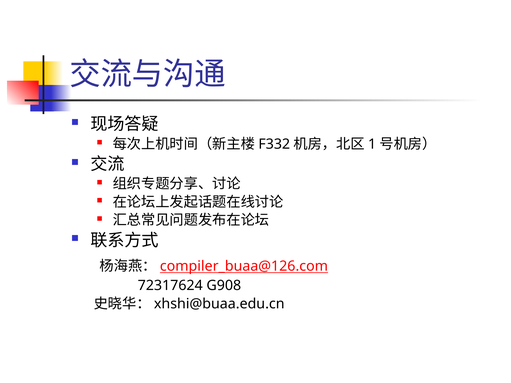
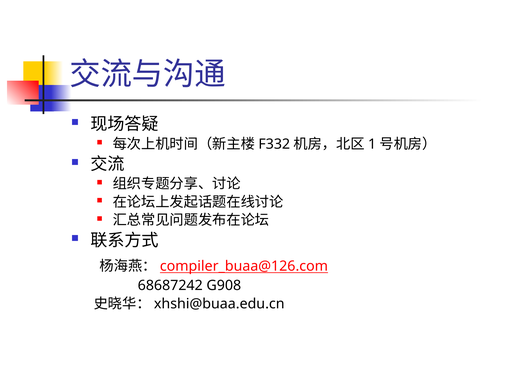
72317624: 72317624 -> 68687242 (170, 286)
